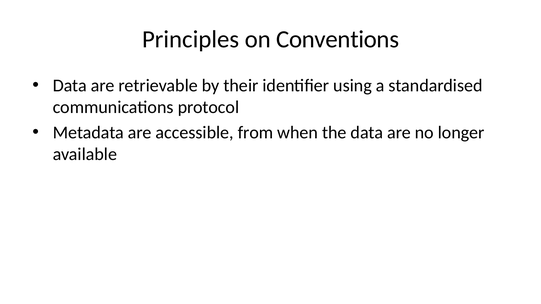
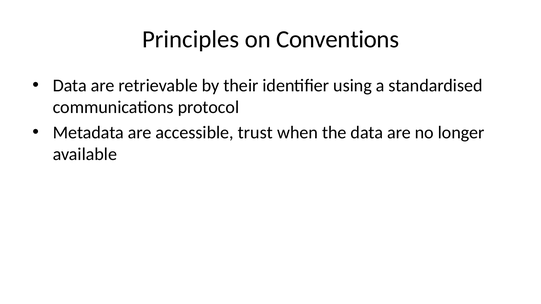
from: from -> trust (255, 133)
